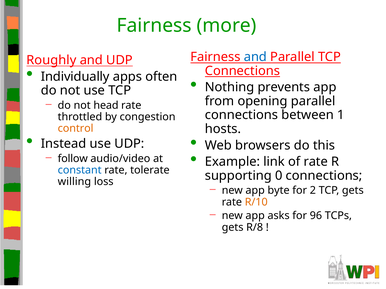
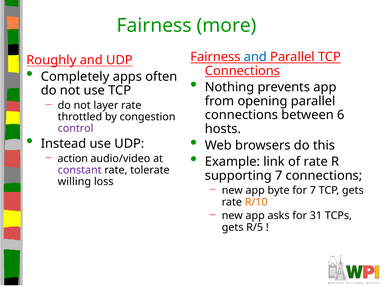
Individually: Individually -> Completely (75, 77)
head: head -> layer (106, 106)
1: 1 -> 6 (341, 115)
control colour: orange -> purple (76, 129)
follow: follow -> action (73, 159)
constant colour: blue -> purple (80, 170)
supporting 0: 0 -> 7 (279, 176)
for 2: 2 -> 7 (313, 191)
96: 96 -> 31 (316, 216)
R/8: R/8 -> R/5 (255, 228)
